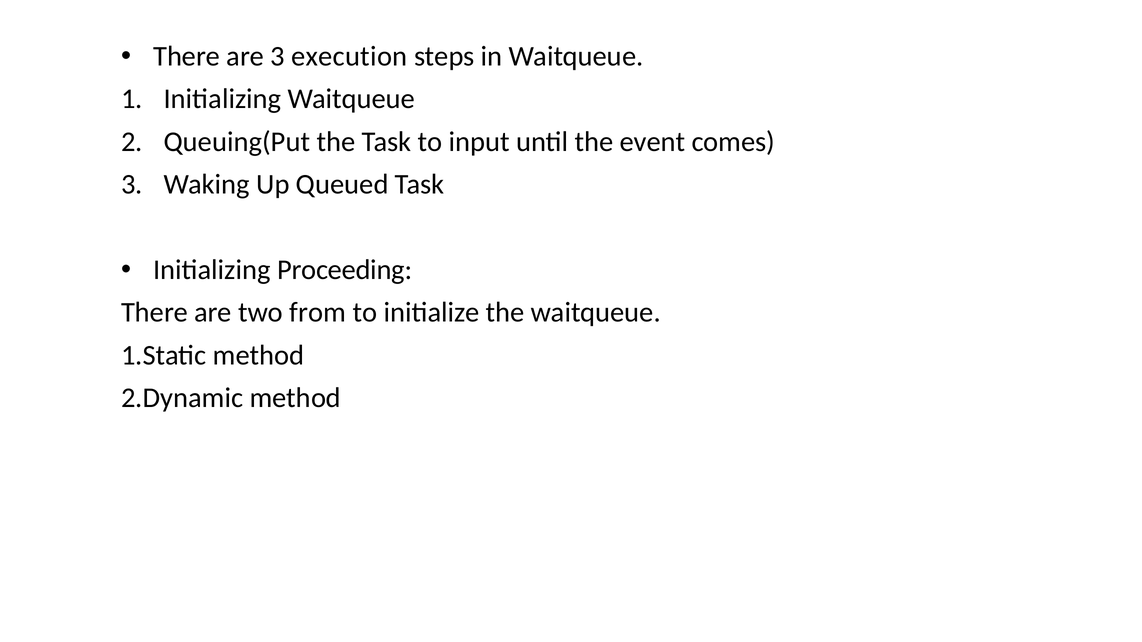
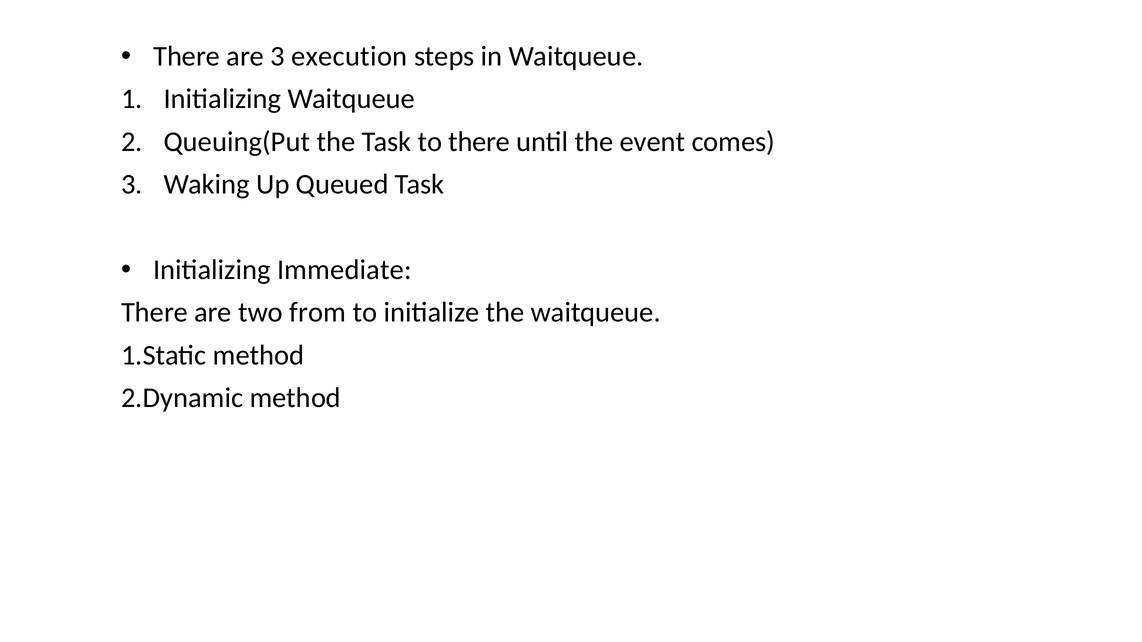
to input: input -> there (479, 142)
Proceeding: Proceeding -> Immediate (344, 270)
